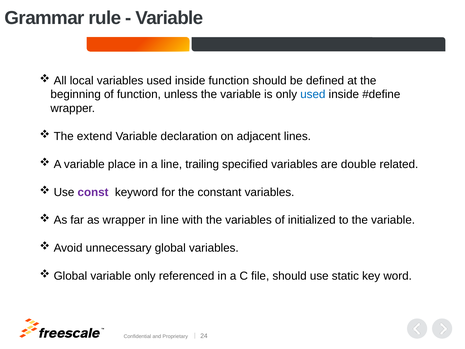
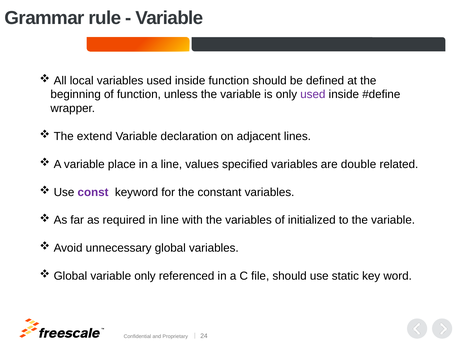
used colour: blue -> purple (313, 94)
trailing: trailing -> values (202, 164)
as wrapper: wrapper -> required (124, 220)
